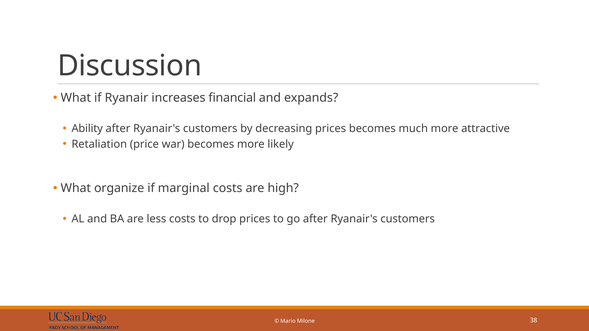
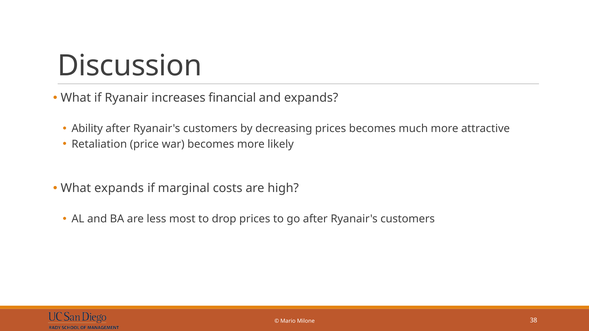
What organize: organize -> expands (119, 188)
less costs: costs -> most (182, 219)
